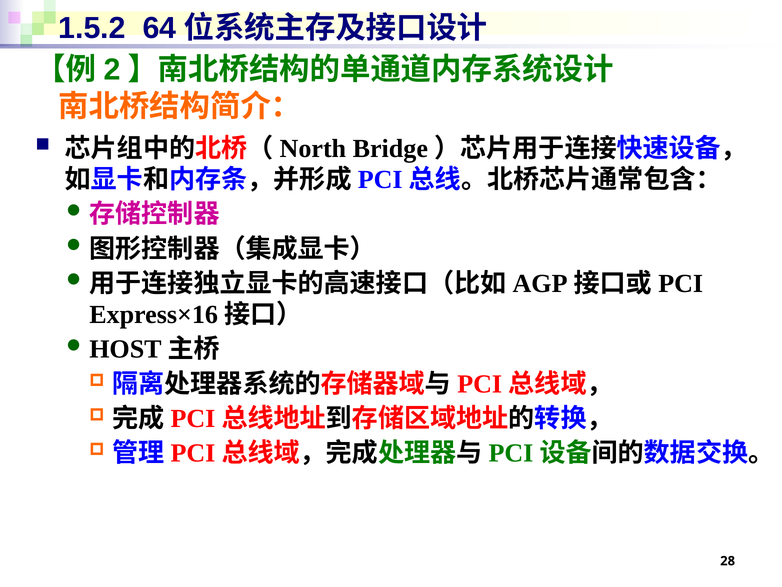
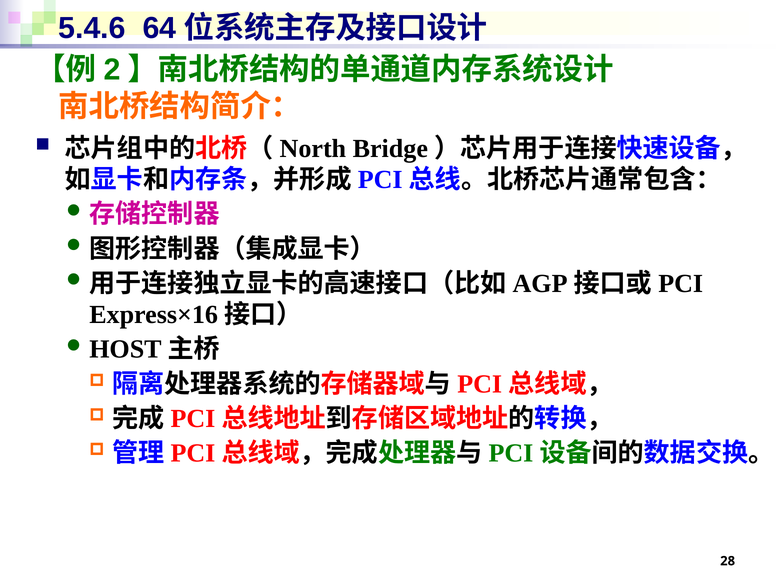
1.5.2: 1.5.2 -> 5.4.6 (92, 28)
